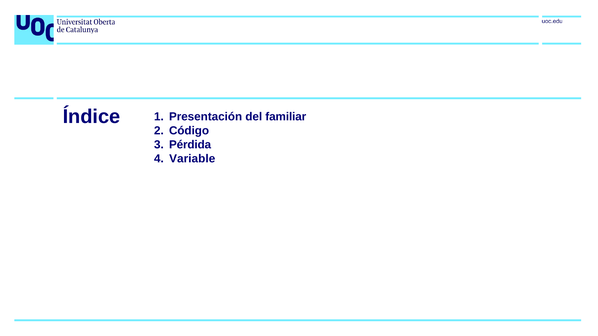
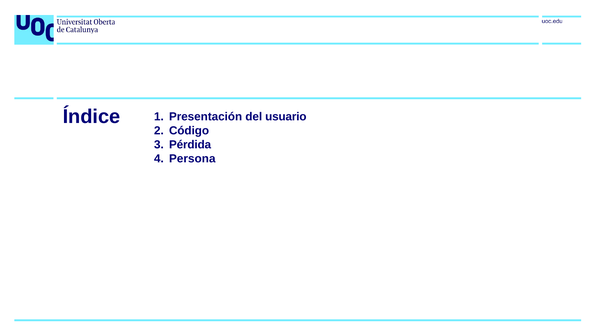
familiar: familiar -> usuario (286, 117)
Variable: Variable -> Persona (192, 159)
